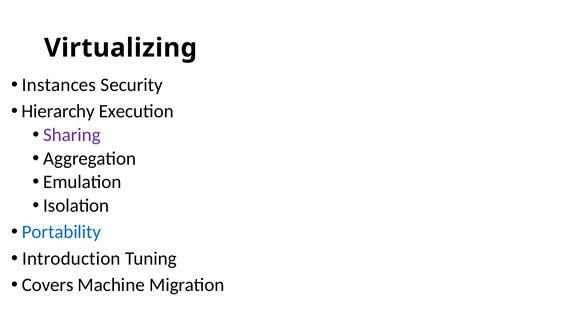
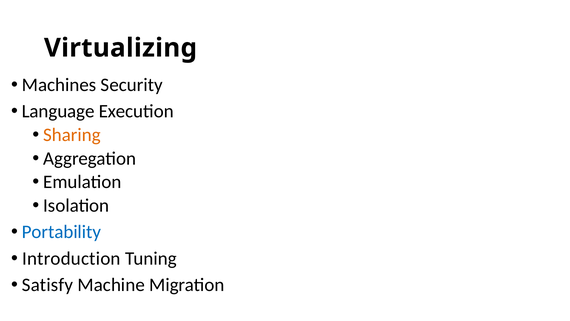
Instances: Instances -> Machines (59, 85)
Hierarchy: Hierarchy -> Language (58, 111)
Sharing colour: purple -> orange (72, 135)
Covers: Covers -> Satisfy (47, 285)
